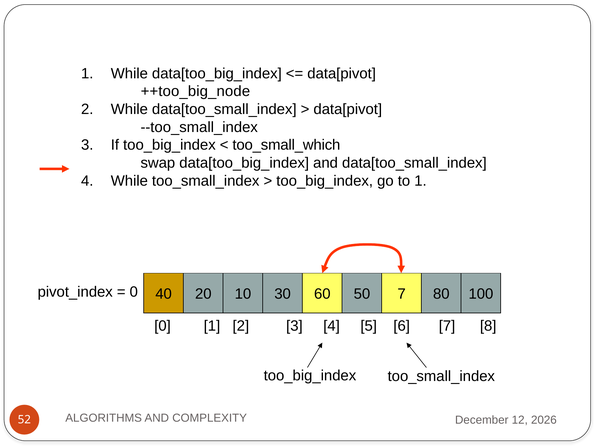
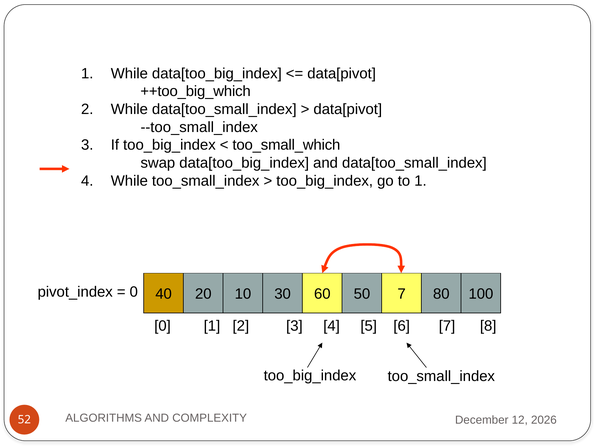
++too_big_node: ++too_big_node -> ++too_big_which (196, 91)
